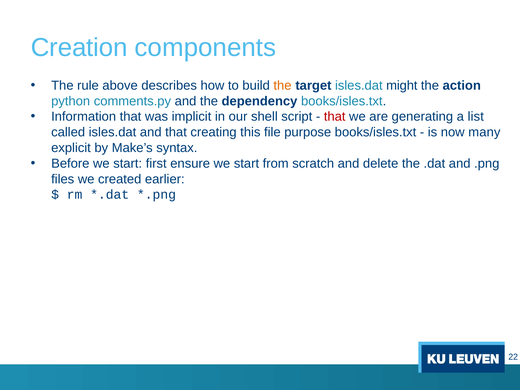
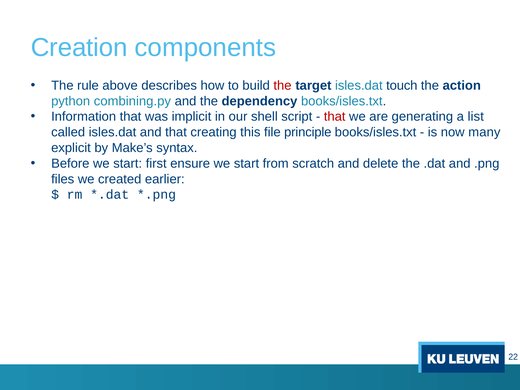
the colour: orange -> red (282, 85)
might: might -> touch (402, 85)
comments.py: comments.py -> combining.py (132, 101)
purpose: purpose -> principle (308, 132)
